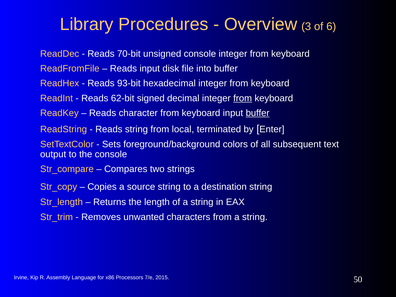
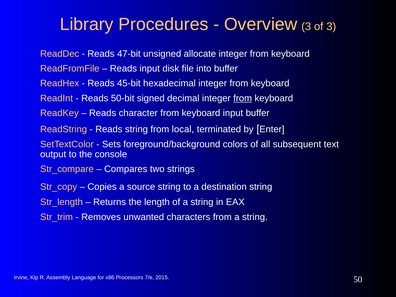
of 6: 6 -> 3 (331, 26)
70-bit: 70-bit -> 47-bit (129, 54)
unsigned console: console -> allocate (200, 54)
93-bit: 93-bit -> 45-bit (129, 83)
62-bit: 62-bit -> 50-bit (123, 98)
buffer underline: present -> none (258, 113)
